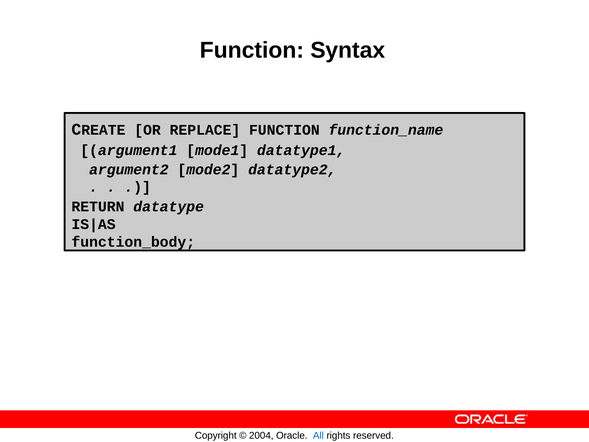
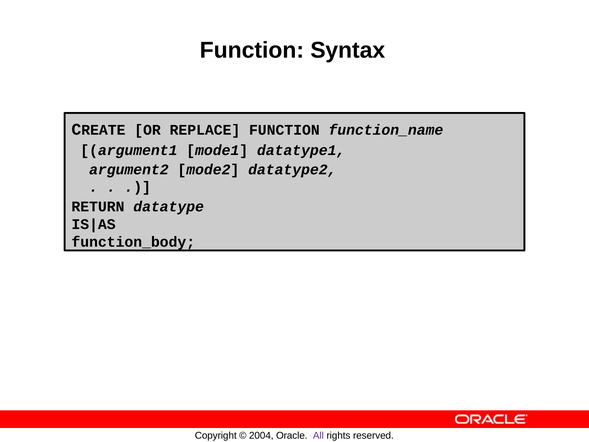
All colour: blue -> purple (318, 435)
